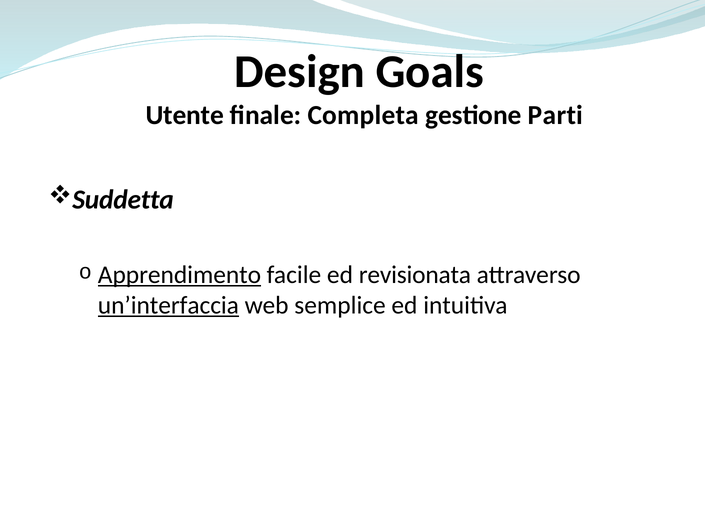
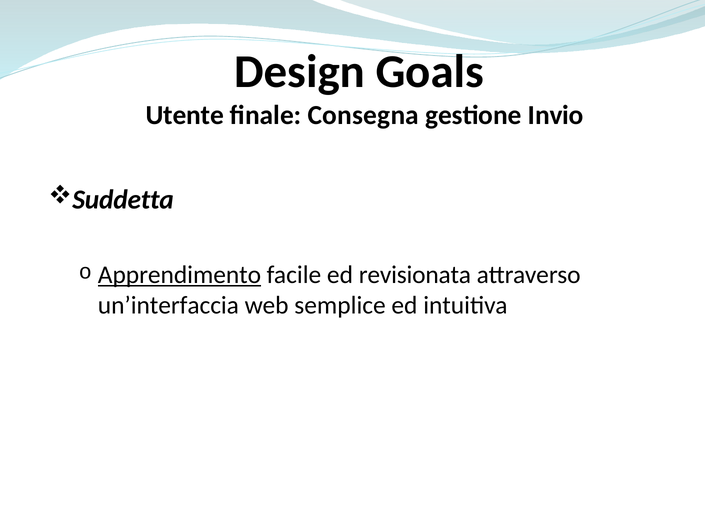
Completa: Completa -> Consegna (363, 115)
Parti: Parti -> Invio (556, 115)
un’interfaccia underline: present -> none (168, 305)
